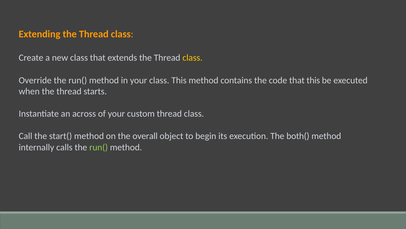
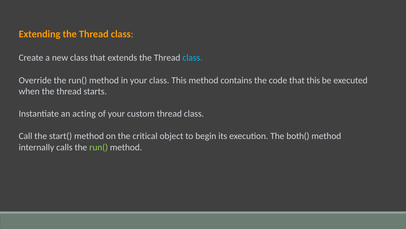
class colour: yellow -> light blue (192, 58)
across: across -> acting (84, 114)
overall: overall -> critical (145, 136)
